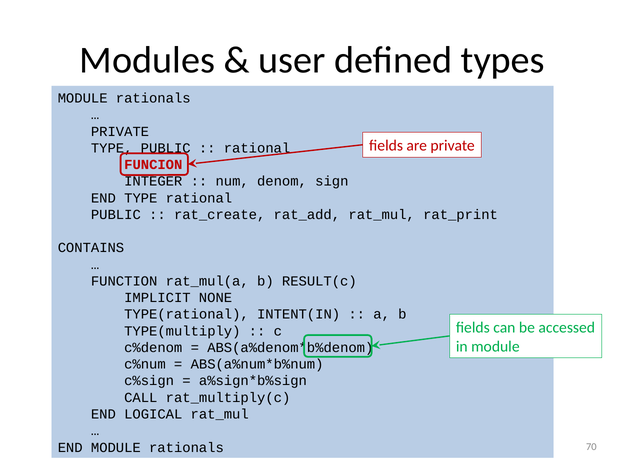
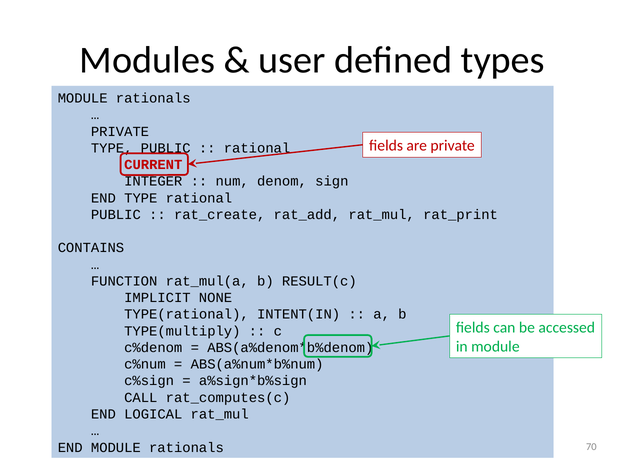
FUNCION: FUNCION -> CURRENT (153, 165)
rat_multiply(c: rat_multiply(c -> rat_computes(c (228, 398)
